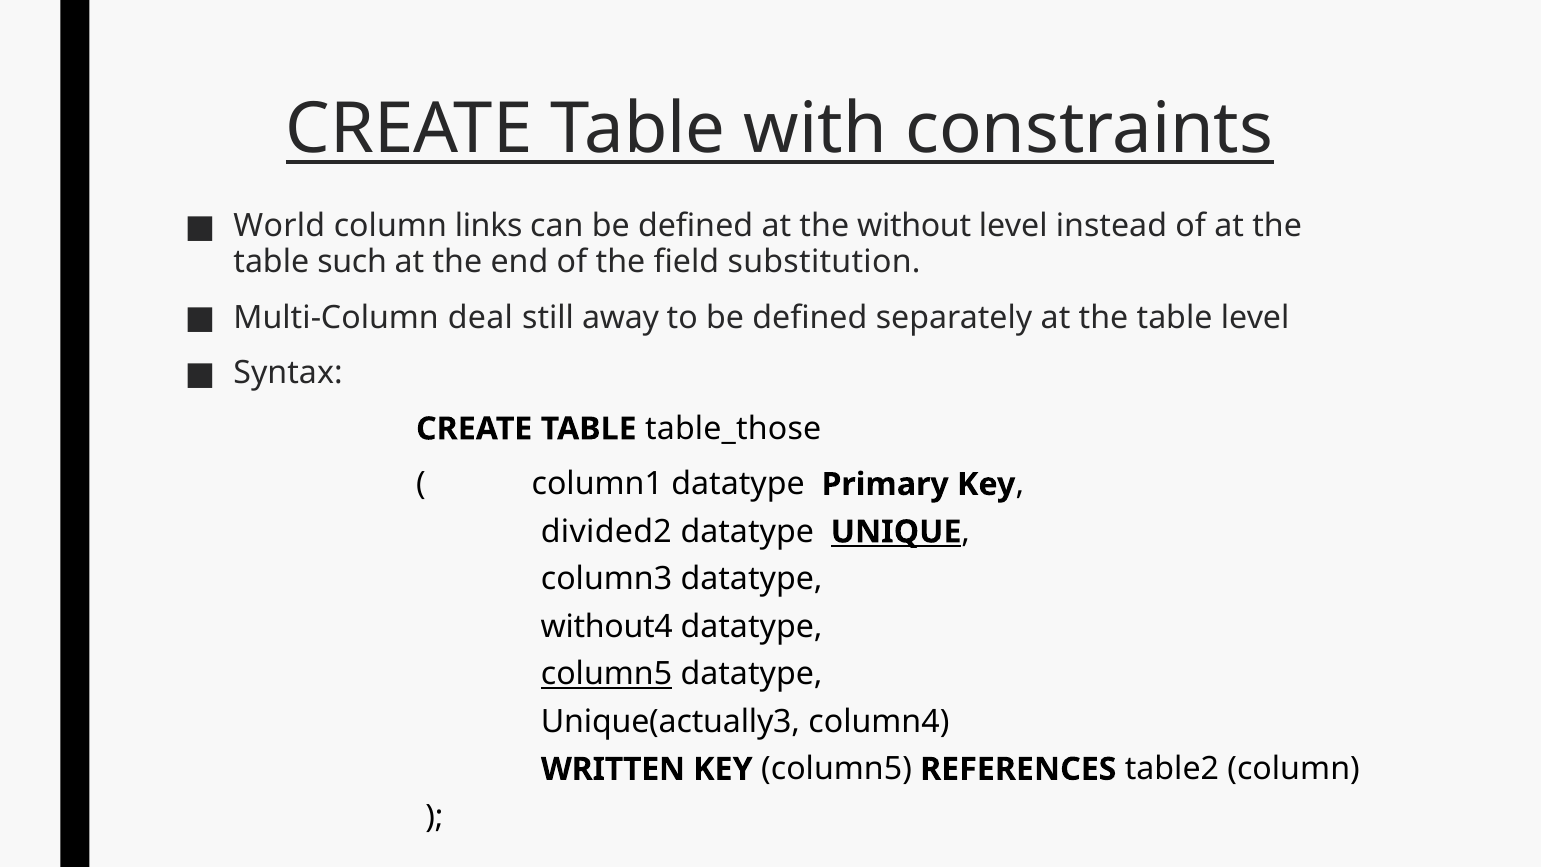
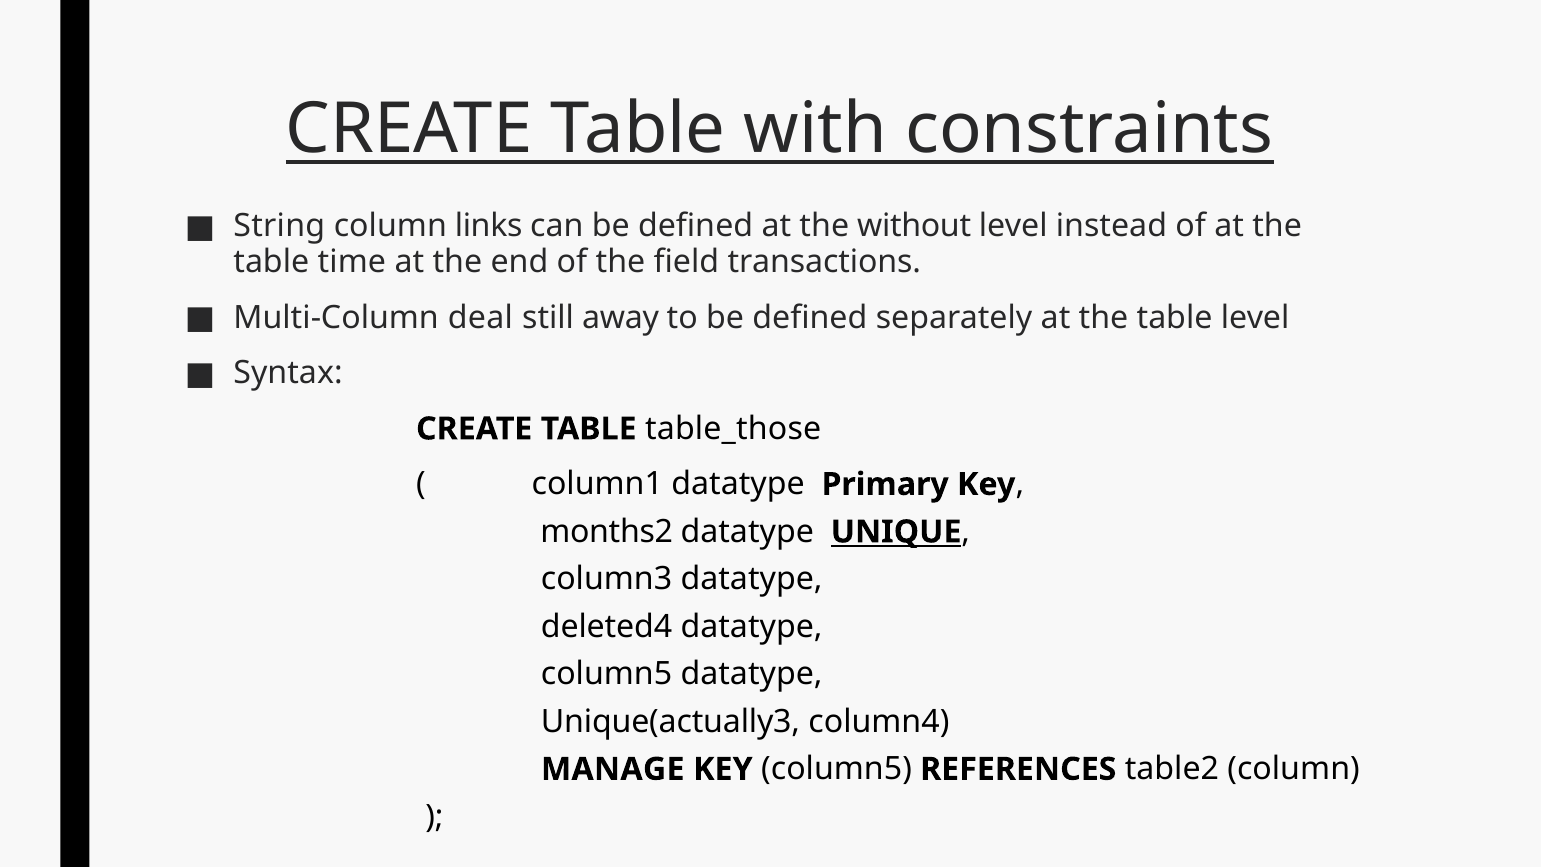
World: World -> String (279, 226)
such: such -> time (352, 262)
substitution: substitution -> transactions (824, 262)
divided2: divided2 -> months2 (607, 532)
without4: without4 -> deleted4 (607, 627)
column5 underline: present -> none (607, 674)
WRITTEN: WRITTEN -> MANAGE (613, 769)
